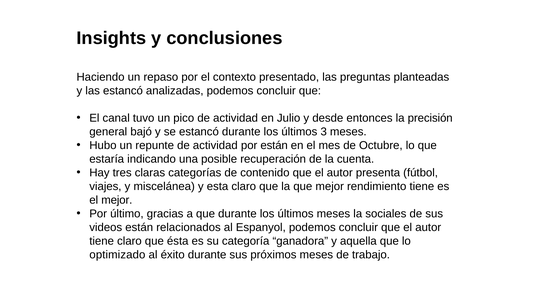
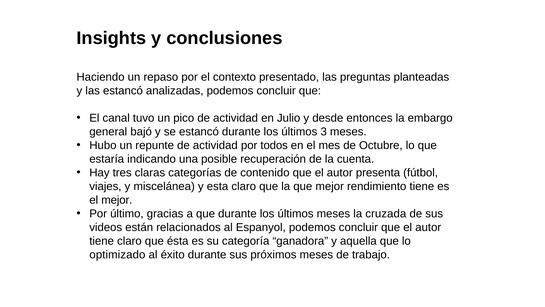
precisión: precisión -> embargo (430, 118)
por están: están -> todos (274, 145)
sociales: sociales -> cruzada (386, 213)
